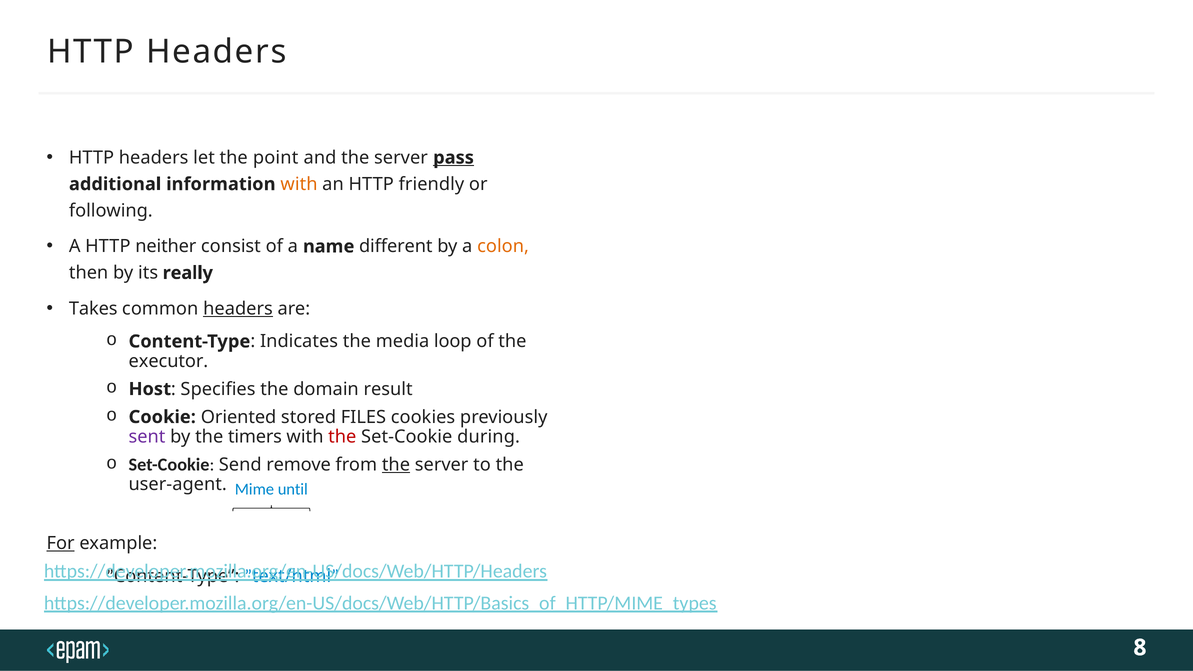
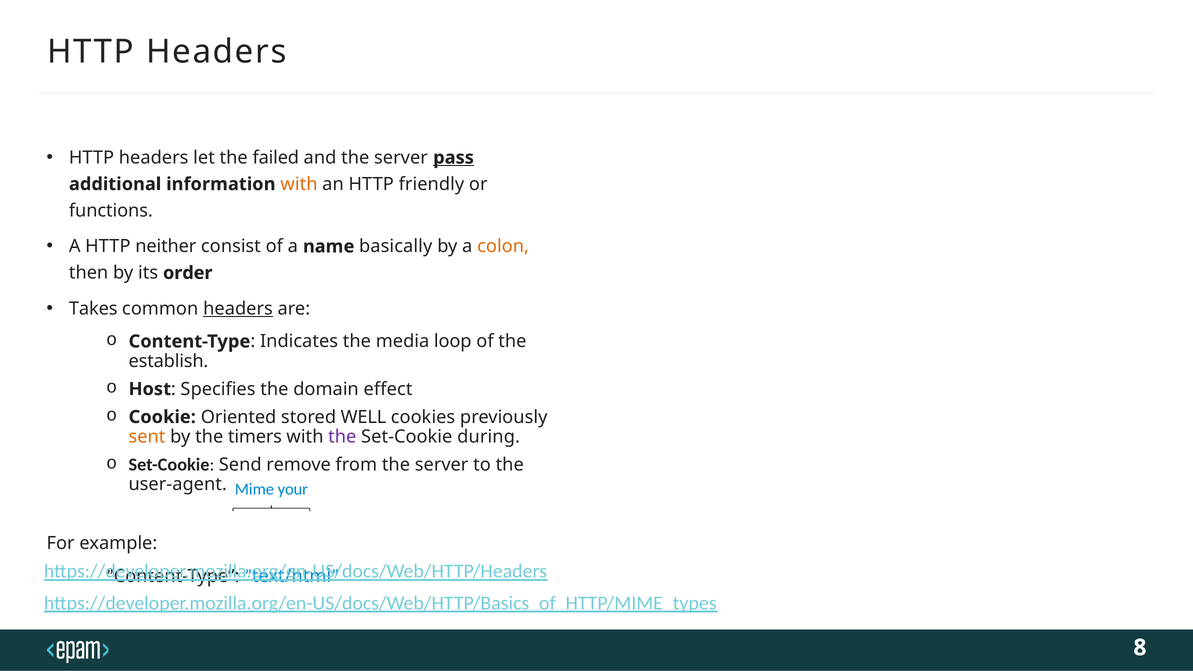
point: point -> failed (276, 158)
following: following -> functions (111, 211)
different: different -> basically (396, 246)
really: really -> order (188, 273)
executor: executor -> establish (168, 361)
result: result -> effect (388, 389)
FILES: FILES -> WELL (363, 417)
sent colour: purple -> orange (147, 437)
the colour: red -> purple (342, 437)
the underline: present -> none (396, 465)
until: until -> your (293, 489)
For underline: present -> none (61, 543)
